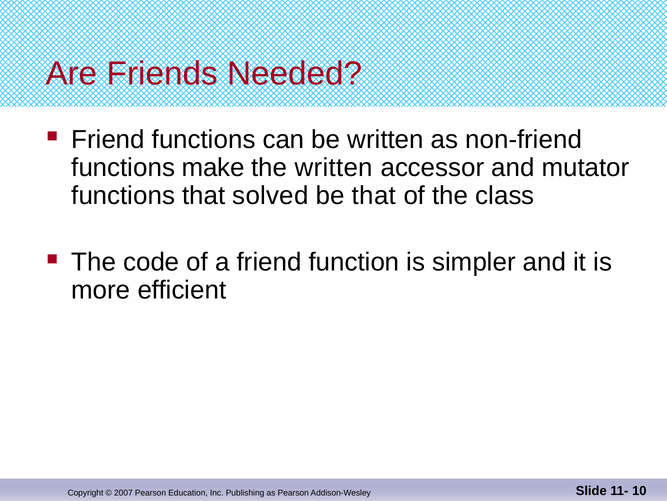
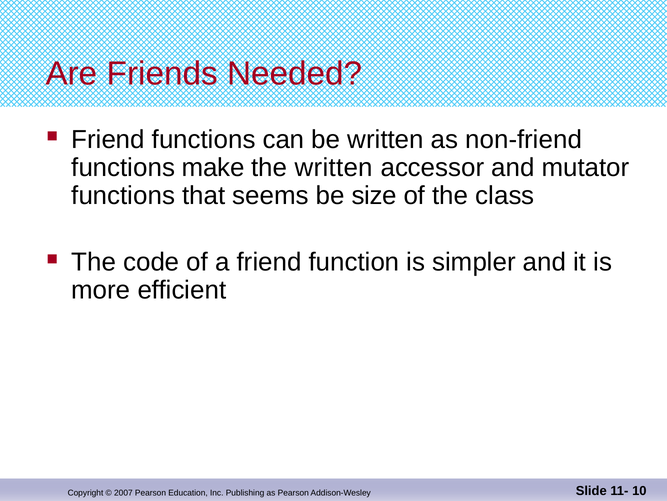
solved: solved -> seems (271, 196)
be that: that -> size (374, 196)
